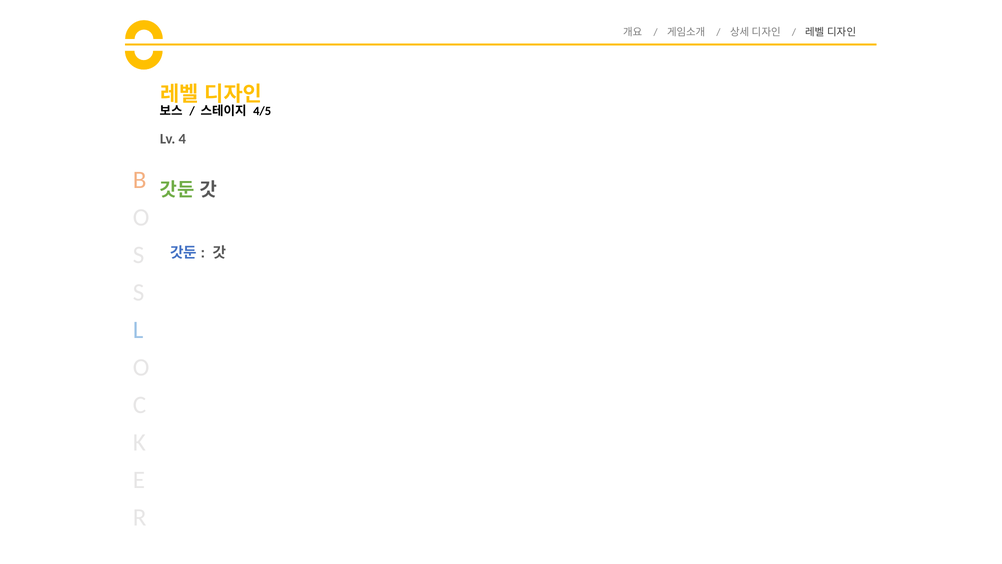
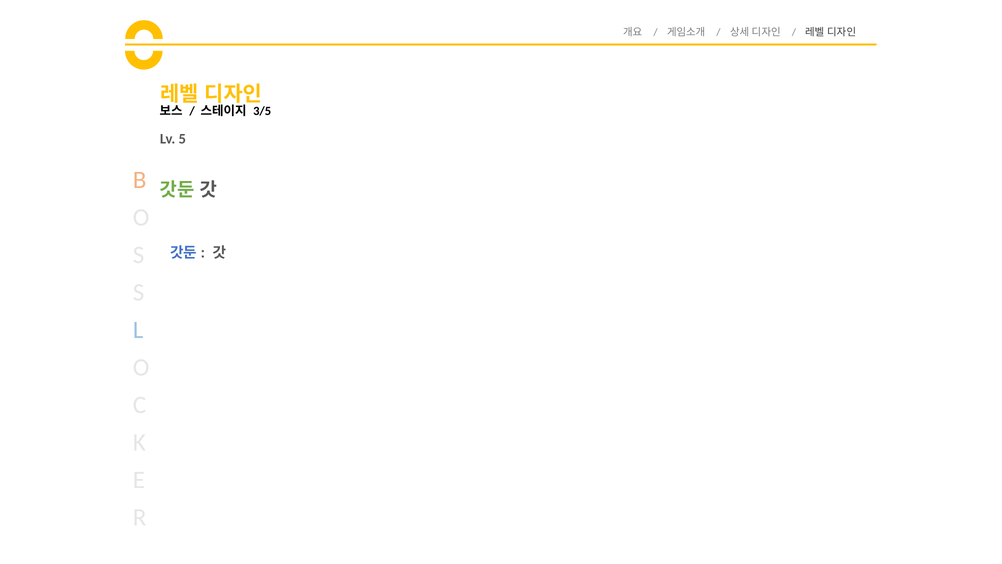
4/5: 4/5 -> 3/5 (262, 111)
4: 4 -> 5 (182, 139)
